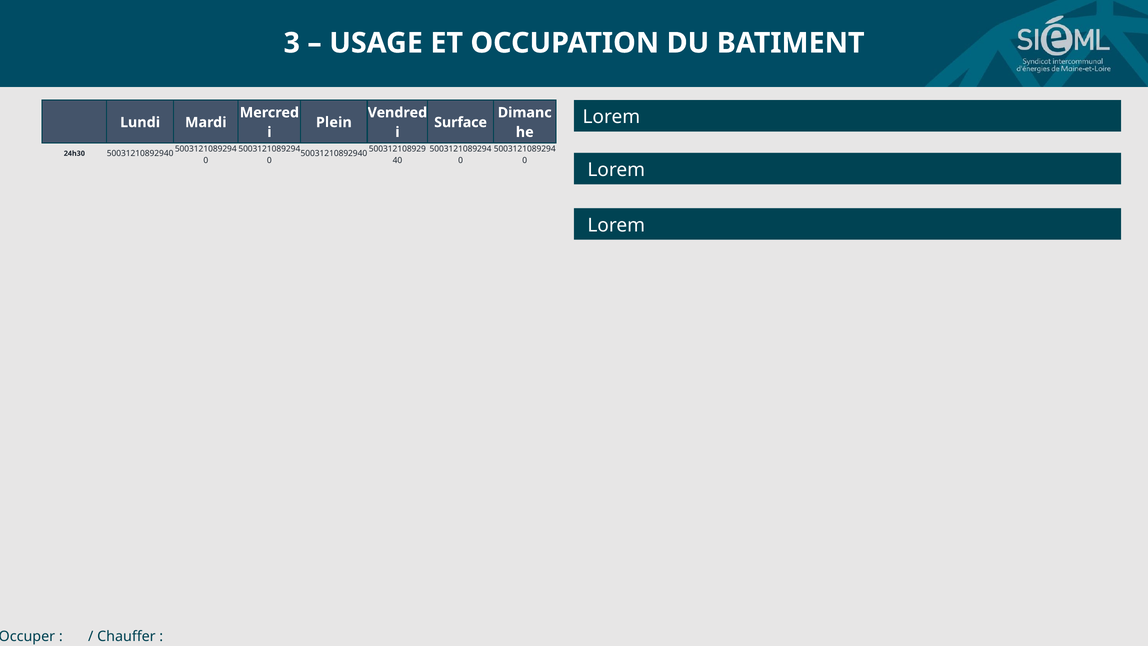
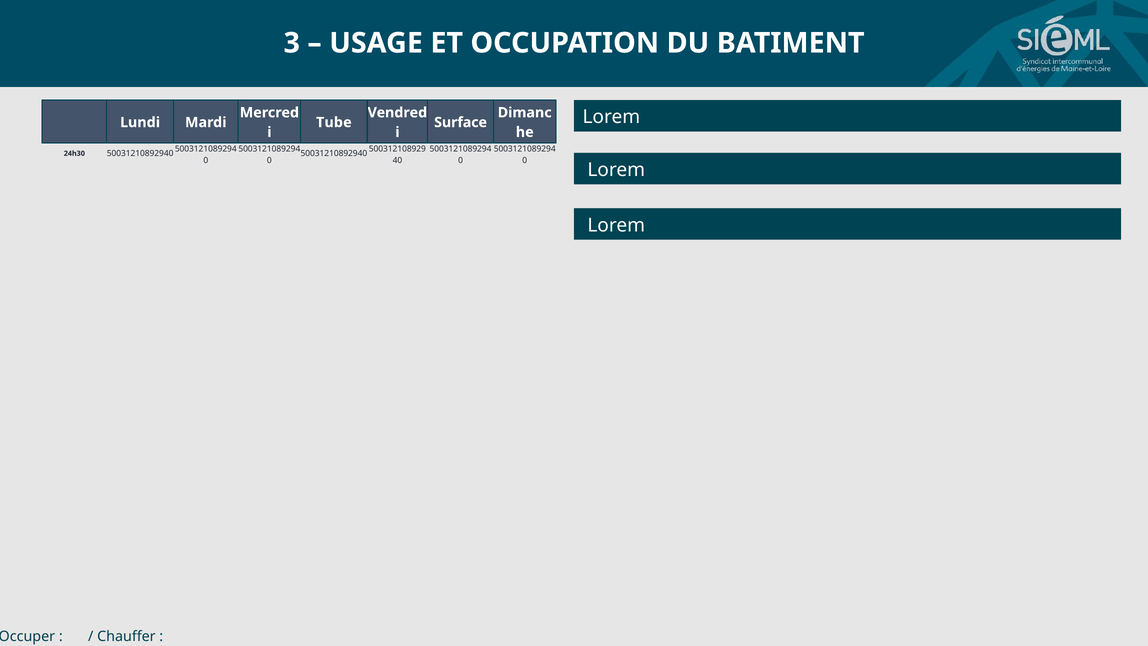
Plein: Plein -> Tube (334, 122)
